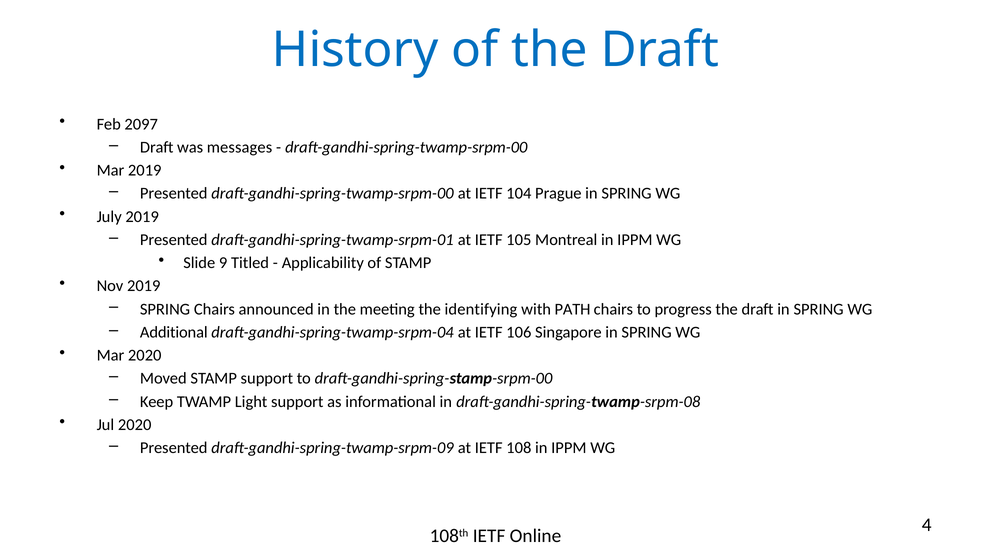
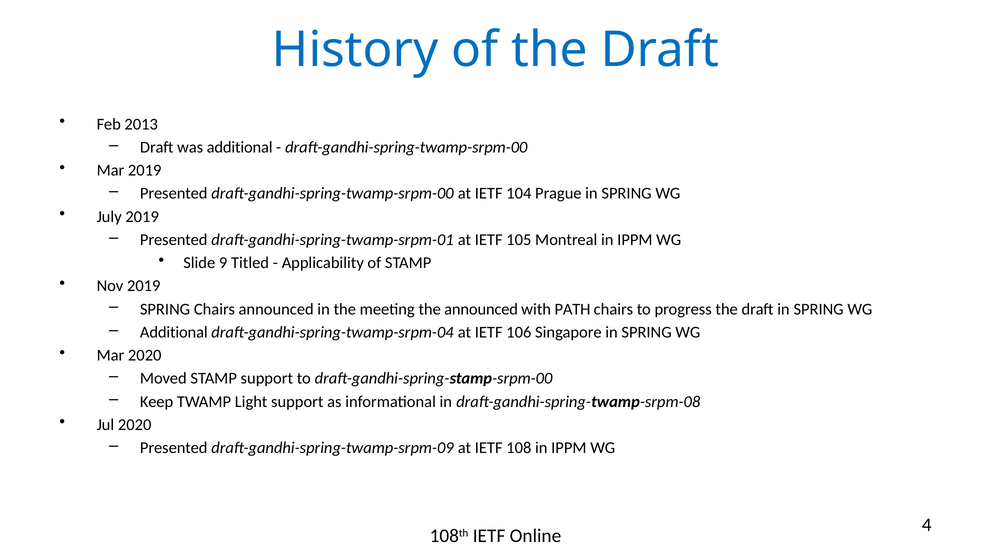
2097: 2097 -> 2013 (141, 124)
was messages: messages -> additional (240, 147)
the identifying: identifying -> announced (481, 309)
